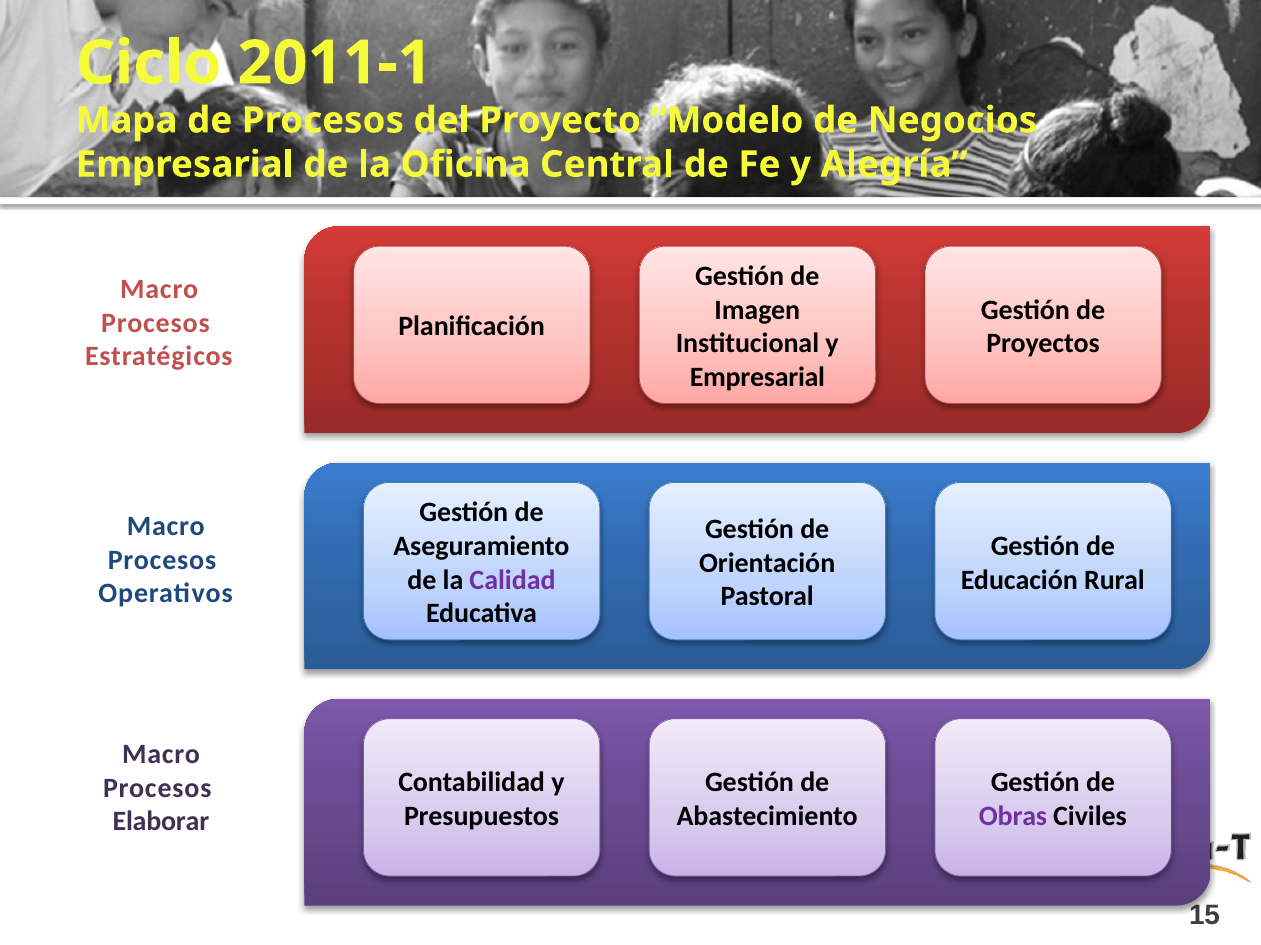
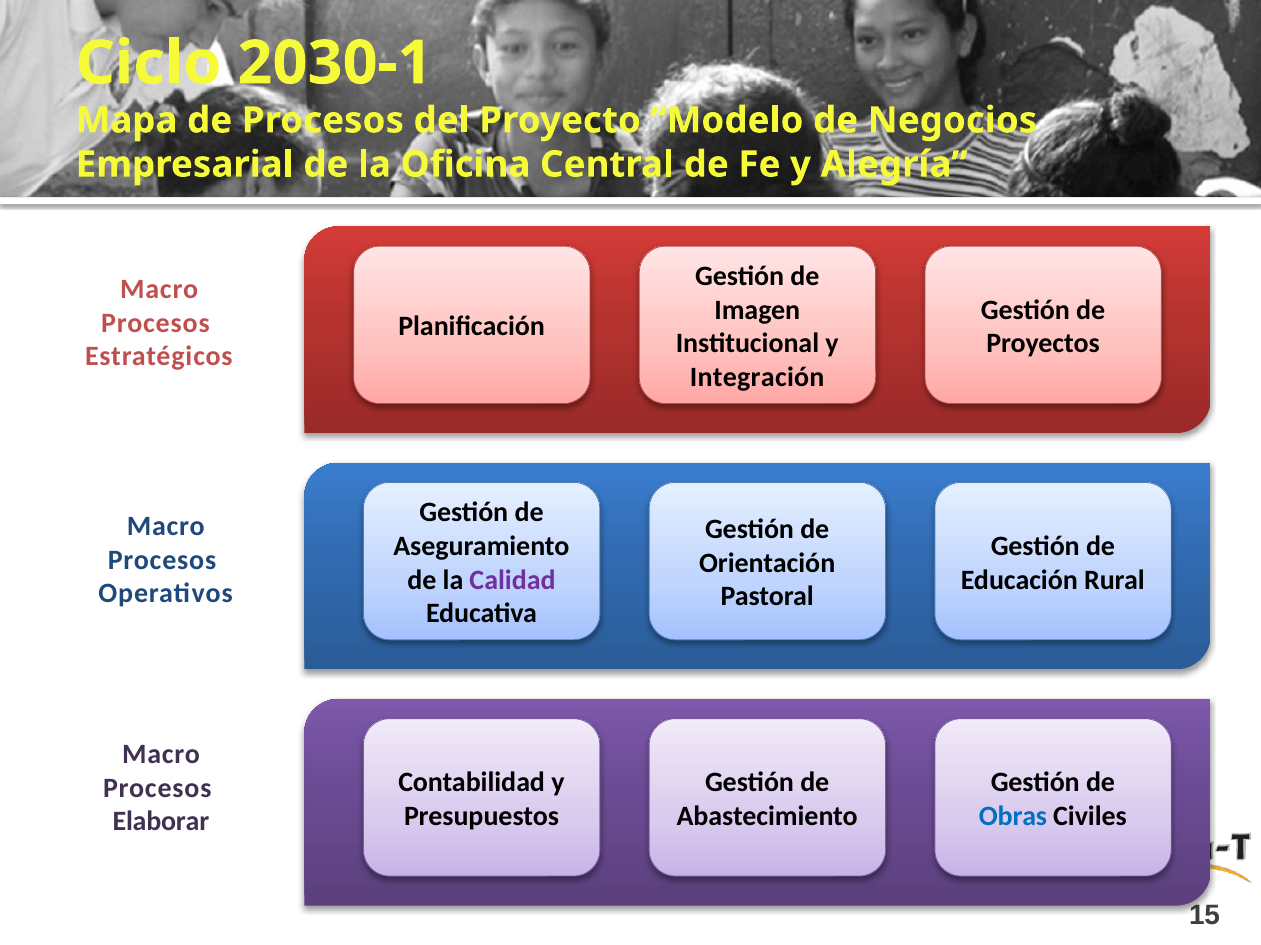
2011-1: 2011-1 -> 2030-1 (335, 63)
Empresarial: Empresarial -> Integración (757, 377)
Obras colour: purple -> blue (1013, 817)
